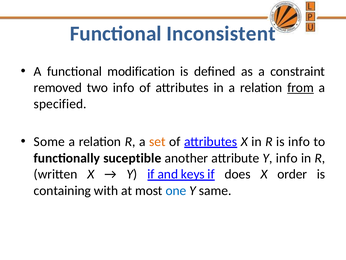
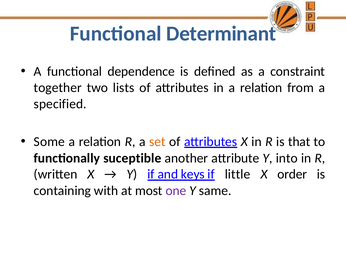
Inconsistent: Inconsistent -> Determinant (221, 33)
modification: modification -> dependence (141, 71)
removed: removed -> together (58, 87)
two info: info -> lists (124, 87)
from underline: present -> none (301, 87)
is info: info -> that (299, 141)
Y info: info -> into (287, 158)
does: does -> little (238, 174)
one colour: blue -> purple (176, 190)
